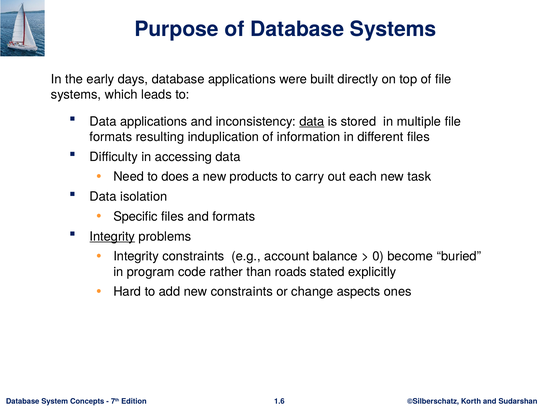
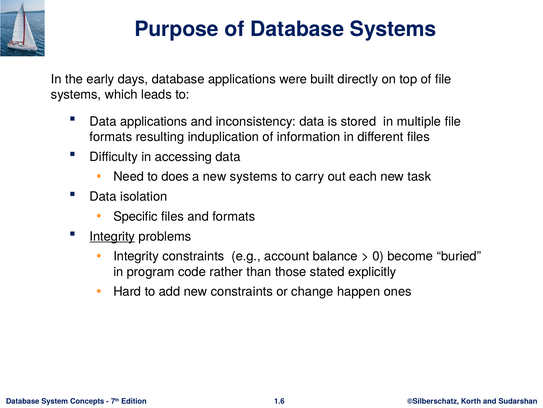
data underline: present -> none (312, 121)
new products: products -> systems (254, 176)
roads: roads -> those (291, 271)
aspects: aspects -> happen (359, 291)
